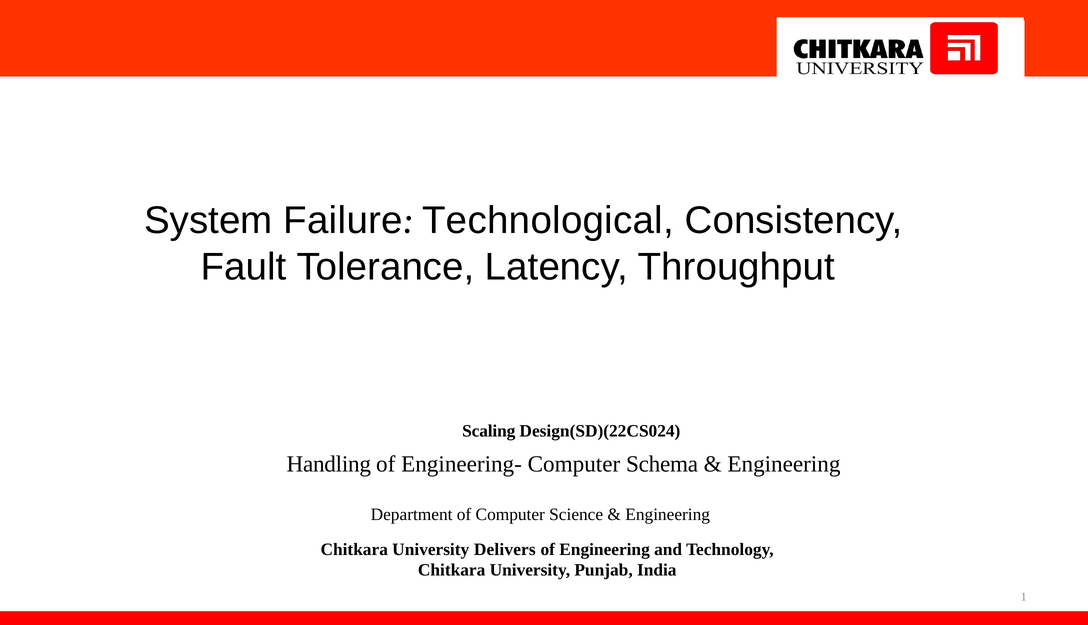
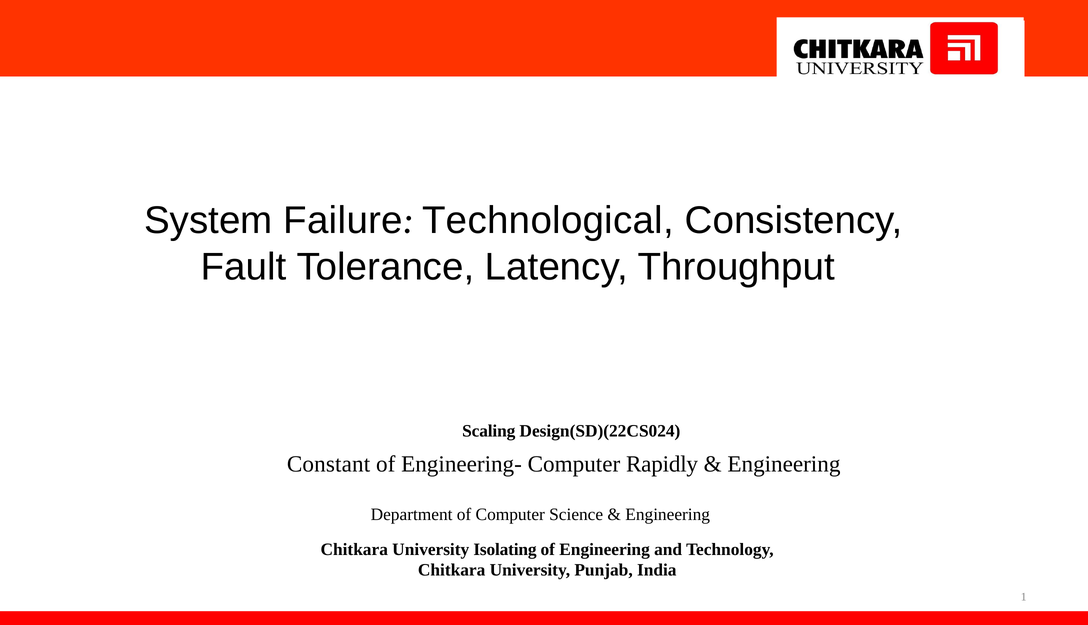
Handling: Handling -> Constant (329, 464)
Schema: Schema -> Rapidly (662, 464)
Delivers: Delivers -> Isolating (505, 549)
